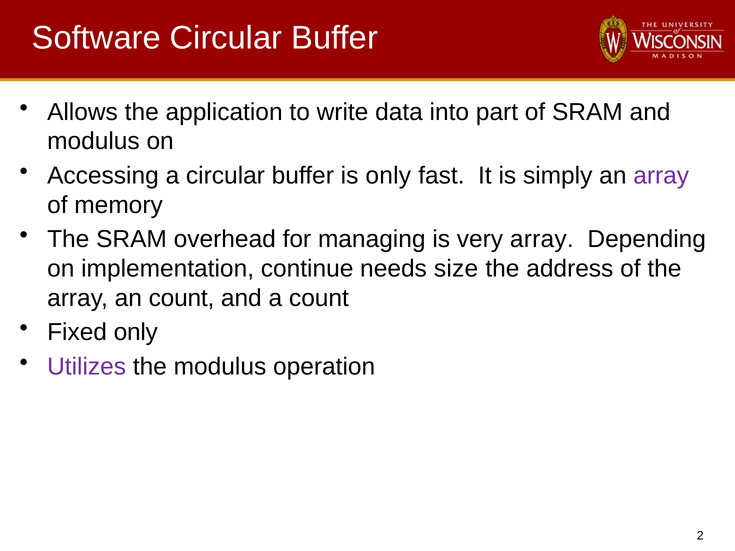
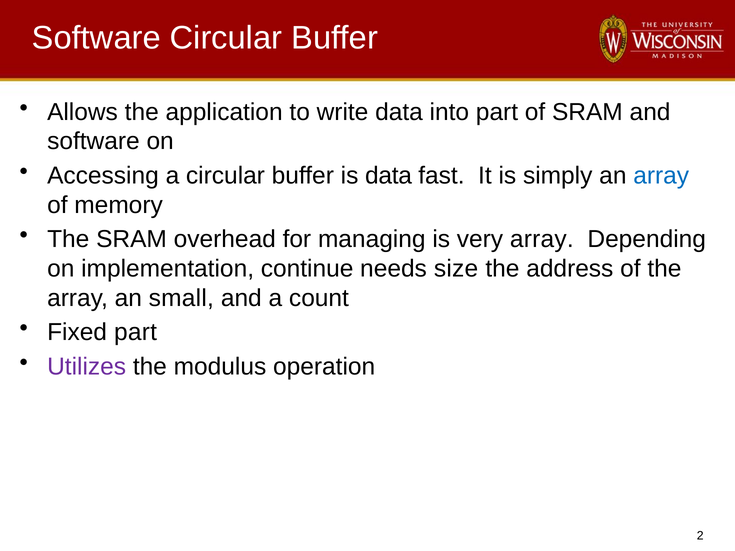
modulus: modulus -> software (93, 141)
is only: only -> data (388, 176)
array colour: purple -> blue (661, 176)
an count: count -> small (181, 298)
Fixed only: only -> part (136, 332)
